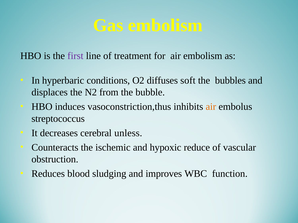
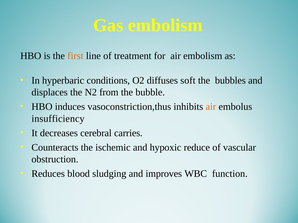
first colour: purple -> orange (75, 56)
streptococcus: streptococcus -> insufficiency (58, 119)
unless: unless -> carries (128, 133)
